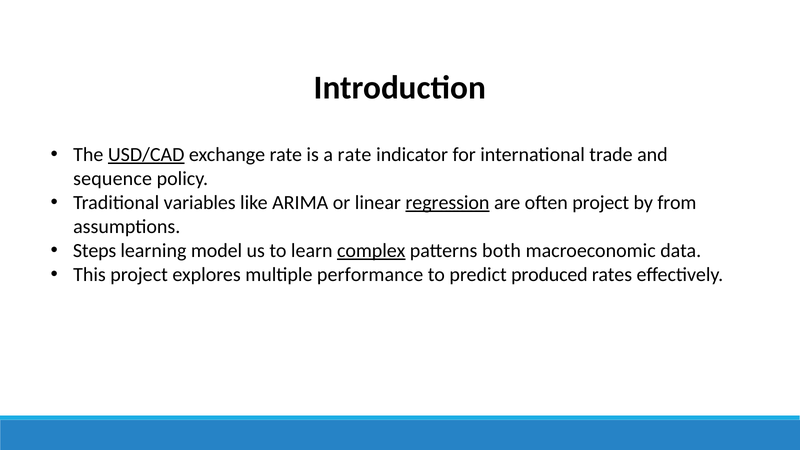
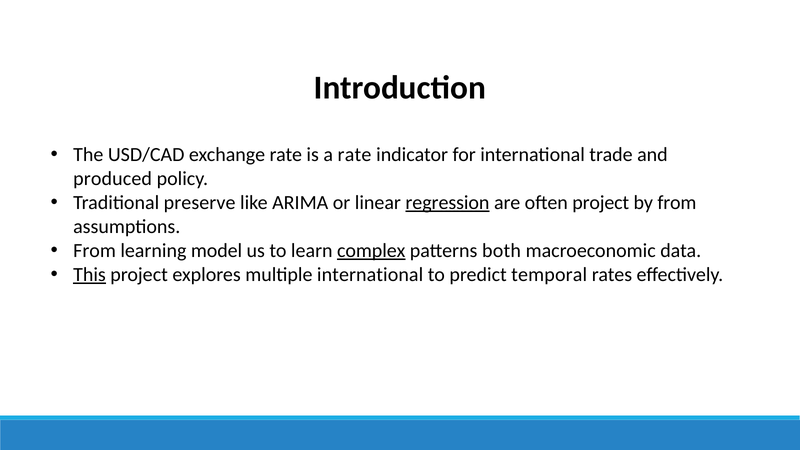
USD/CAD underline: present -> none (146, 155)
sequence: sequence -> produced (113, 179)
variables: variables -> preserve (200, 203)
Steps: Steps -> From (95, 251)
This underline: none -> present (90, 275)
multiple performance: performance -> international (370, 275)
produced: produced -> temporal (549, 275)
